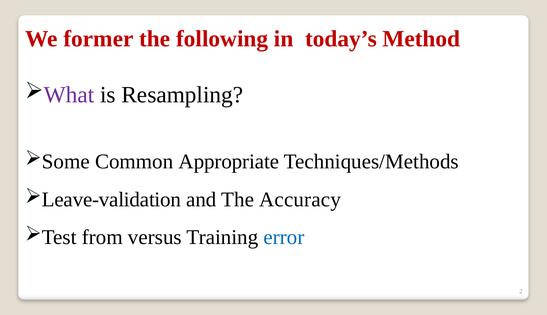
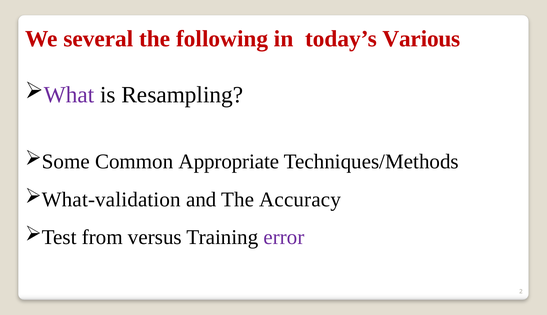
former: former -> several (98, 39)
Method: Method -> Various (421, 39)
Leave-validation: Leave-validation -> What-validation (111, 200)
error colour: blue -> purple (284, 238)
